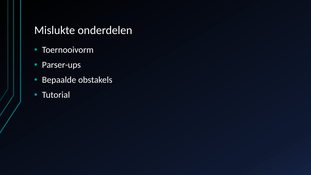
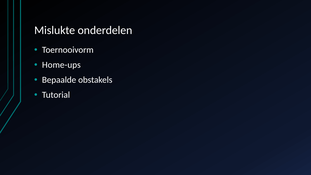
Parser-ups: Parser-ups -> Home-ups (61, 65)
